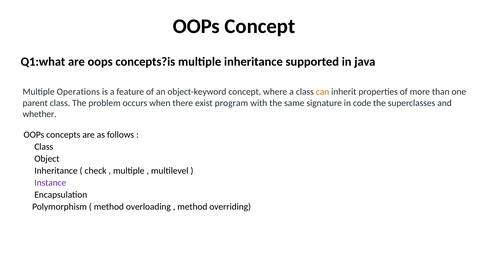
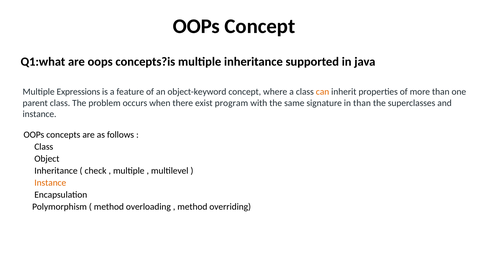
Operations: Operations -> Expressions (78, 92)
in code: code -> than (362, 103)
whether: whether -> instance (40, 115)
Instance colour: purple -> orange (50, 183)
